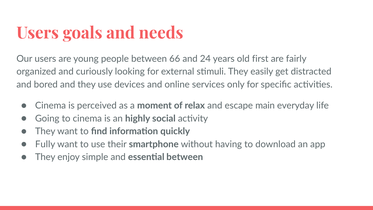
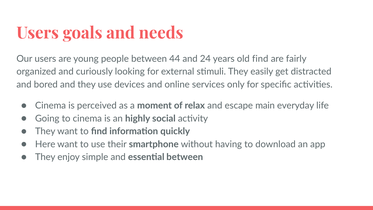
66: 66 -> 44 (175, 59)
old first: first -> find (260, 59)
Fully: Fully -> Here (45, 144)
